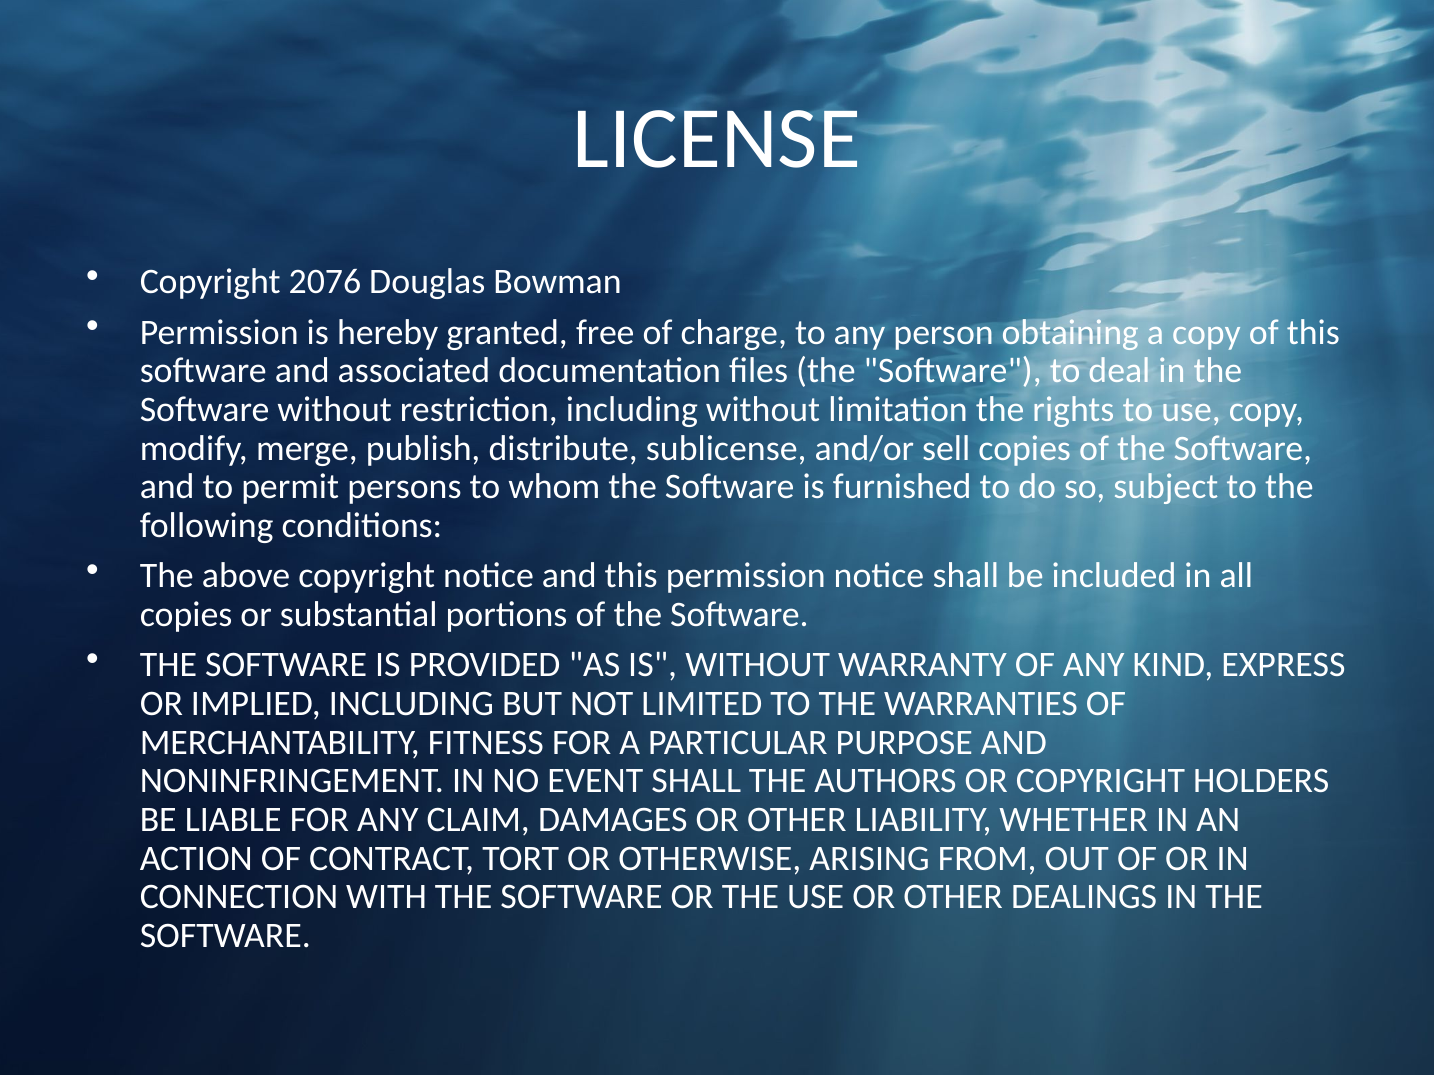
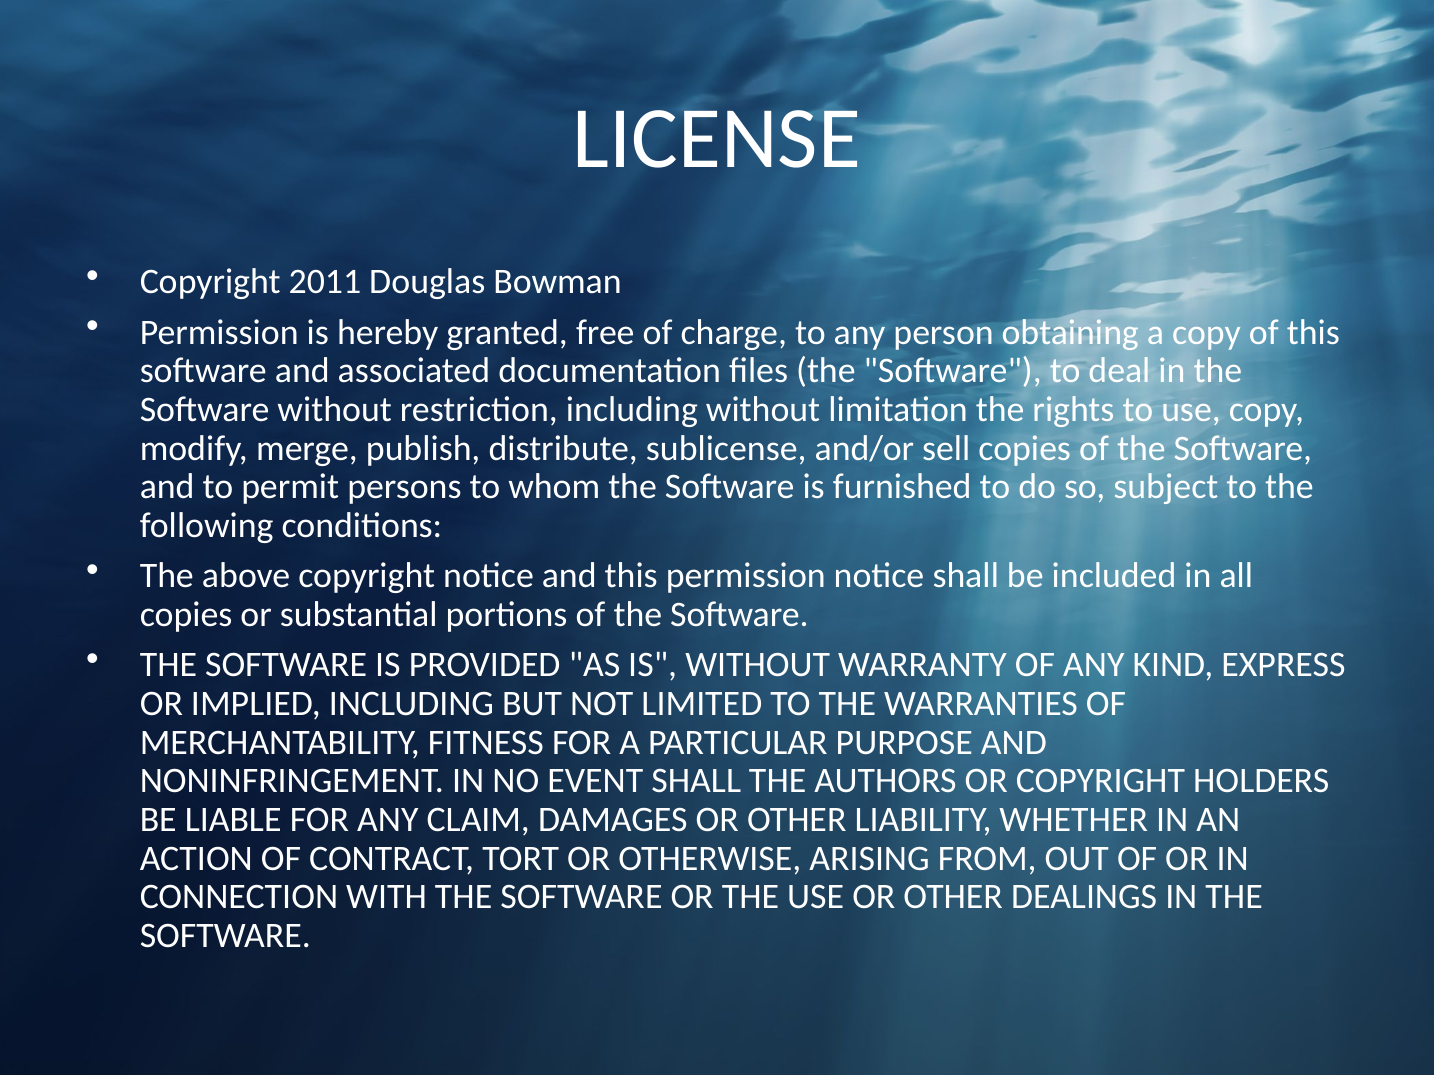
2076: 2076 -> 2011 (325, 282)
